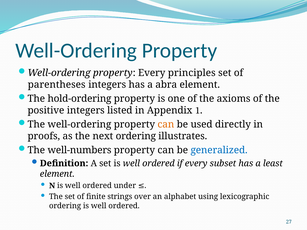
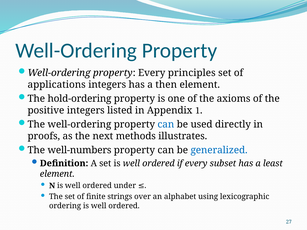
parentheses: parentheses -> applications (57, 85)
abra: abra -> then (166, 85)
can colour: orange -> blue (166, 125)
next ordering: ordering -> methods (136, 136)
